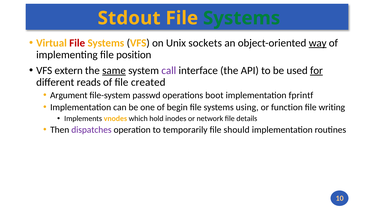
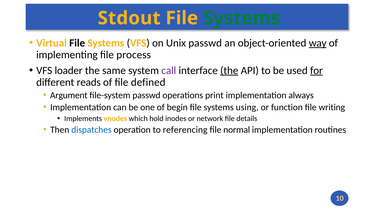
File colour: red -> black (77, 43)
Unix sockets: sockets -> passwd (205, 43)
position: position -> process (134, 55)
extern: extern -> loader (69, 70)
same underline: present -> none (114, 70)
the underline: none -> present (229, 70)
created: created -> defined (148, 82)
boot: boot -> print (214, 95)
fprintf: fprintf -> always (301, 95)
dispatches colour: purple -> blue (91, 129)
temporarily: temporarily -> referencing (185, 129)
should: should -> normal (237, 129)
